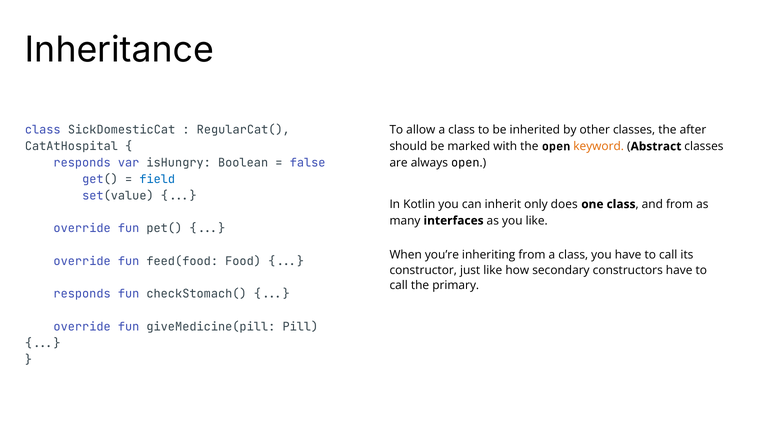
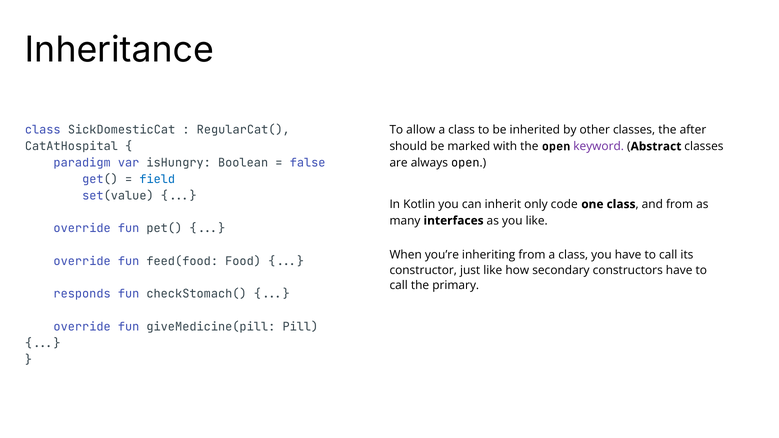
keyword colour: orange -> purple (599, 146)
responds: responds -> paradigm (82, 163)
does: does -> code (564, 204)
